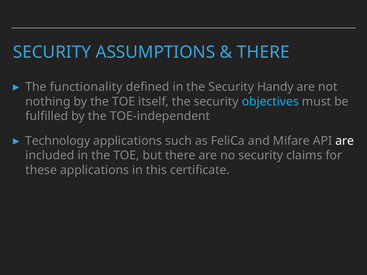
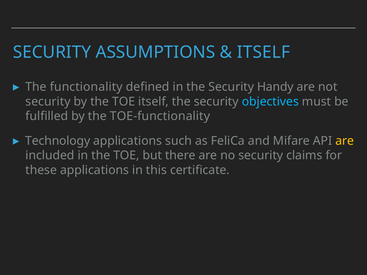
THERE: THERE -> ITSELF (263, 52)
nothing: nothing -> security (48, 102)
TOE-independent: TOE-independent -> TOE-functionality (160, 116)
are colour: white -> yellow (345, 141)
